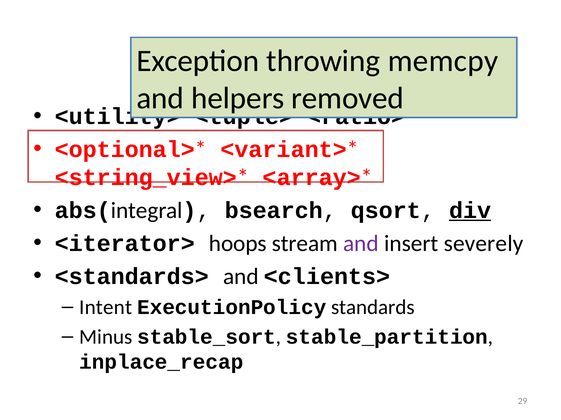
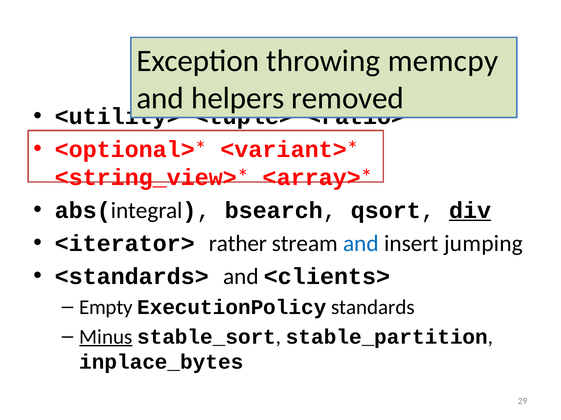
hoops: hoops -> rather (238, 244)
and colour: purple -> blue (361, 244)
severely: severely -> jumping (484, 244)
Intent: Intent -> Empty (106, 308)
Minus underline: none -> present (106, 337)
inplace_recap: inplace_recap -> inplace_bytes (161, 363)
